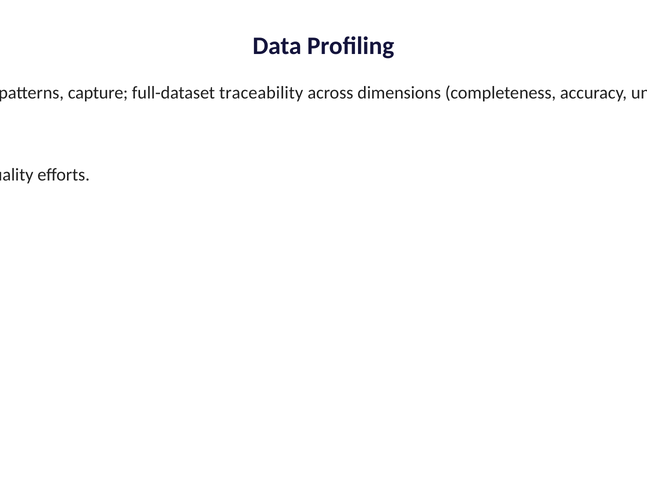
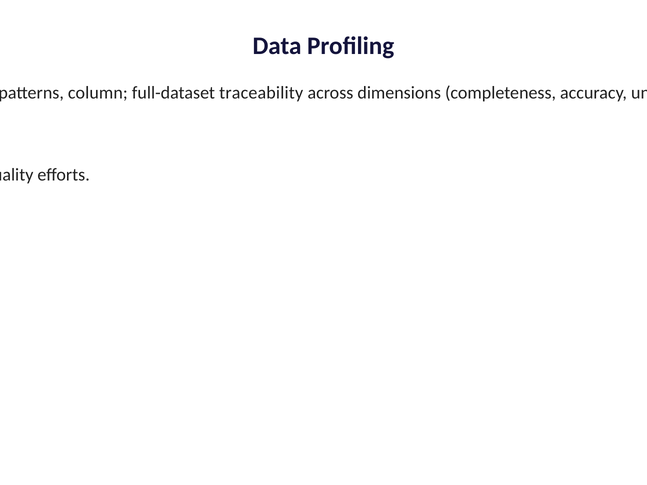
capture: capture -> column (98, 93)
